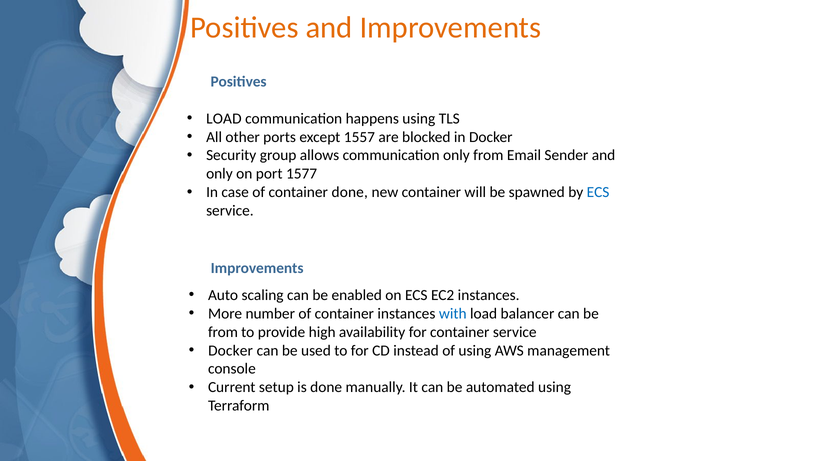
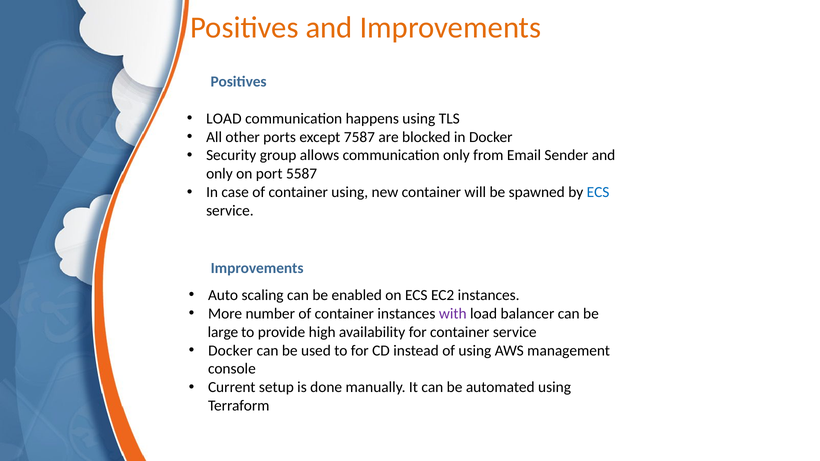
1557: 1557 -> 7587 (359, 137)
1577: 1577 -> 5587 (302, 174)
container done: done -> using (350, 192)
with colour: blue -> purple (453, 314)
from: from -> large (223, 332)
